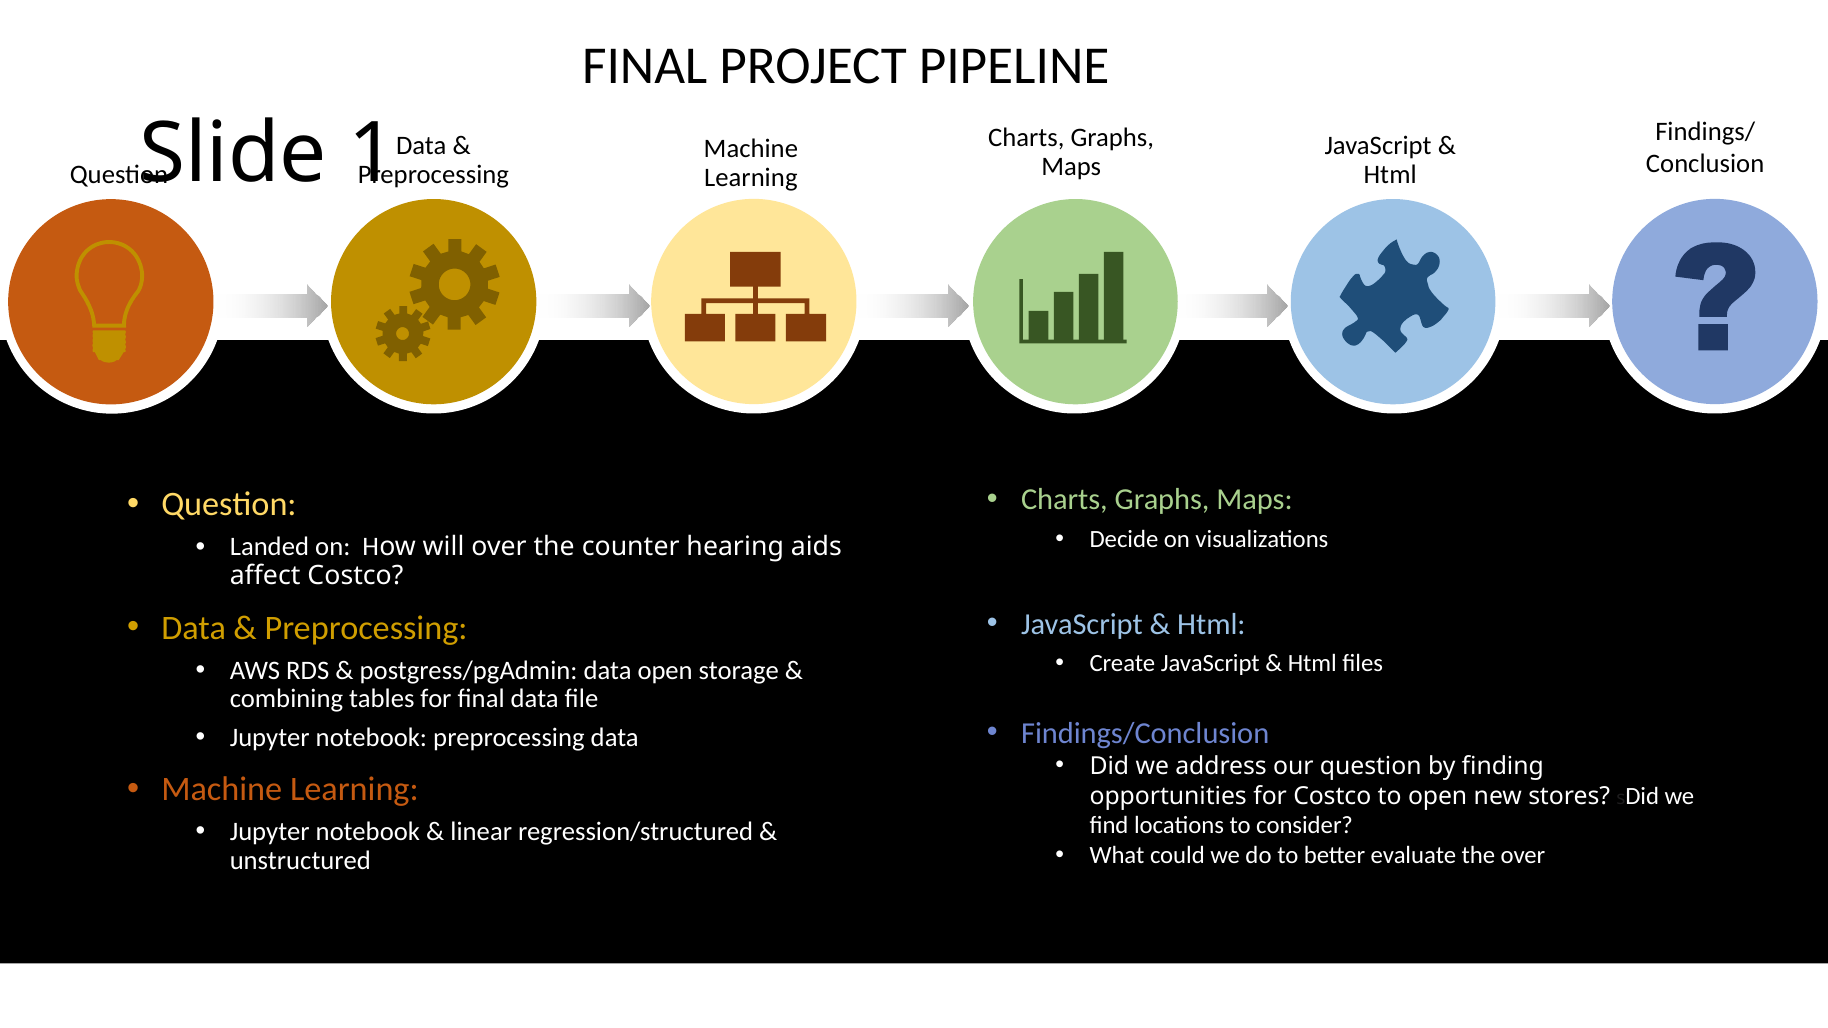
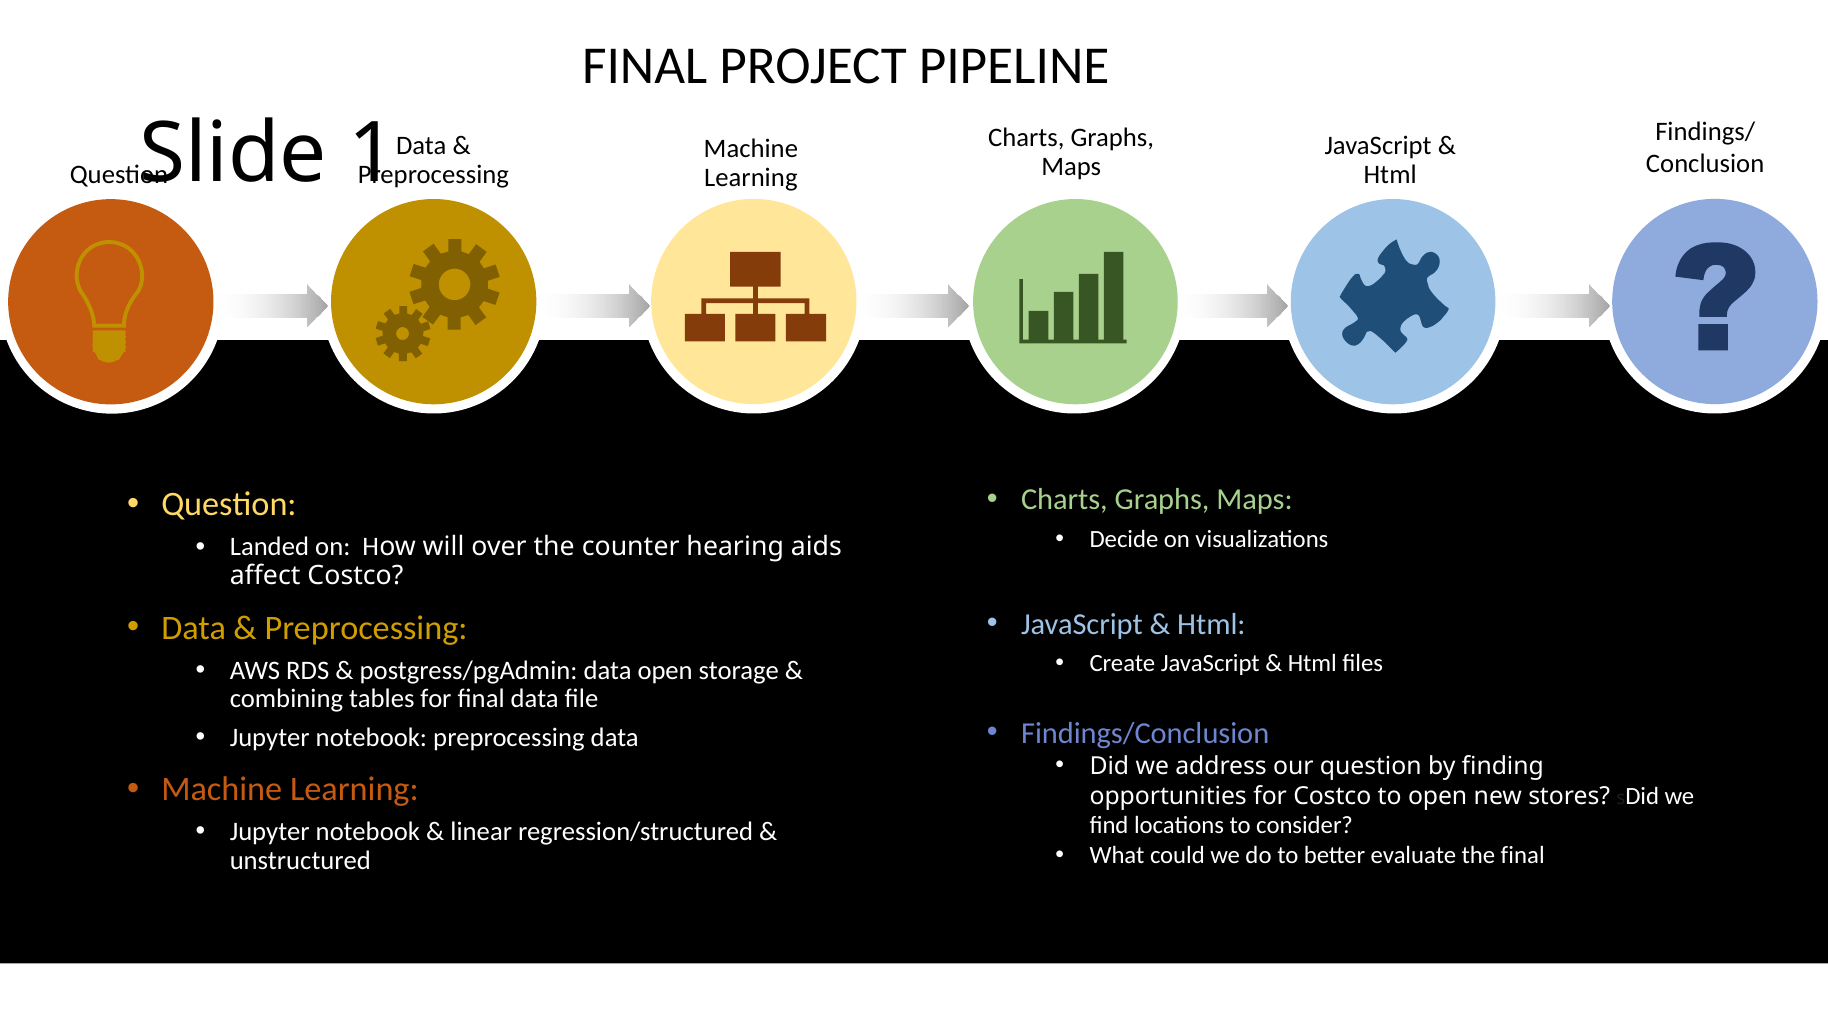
the over: over -> final (1523, 856)
